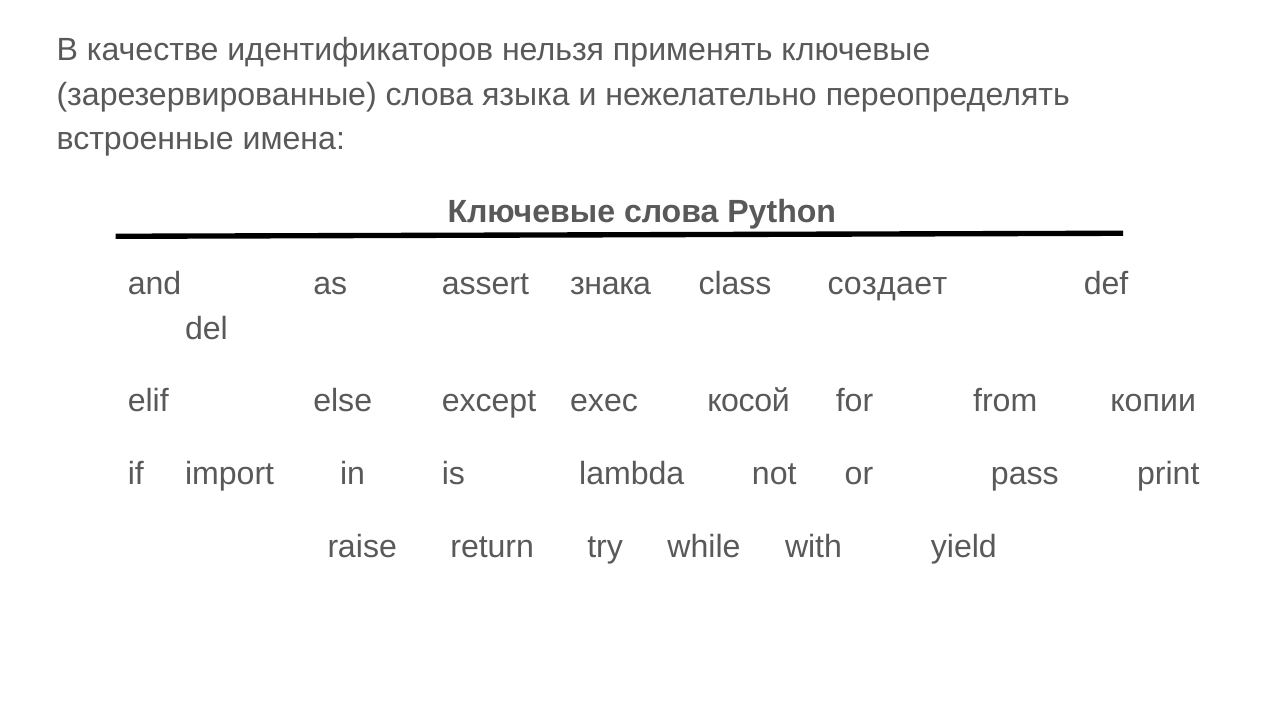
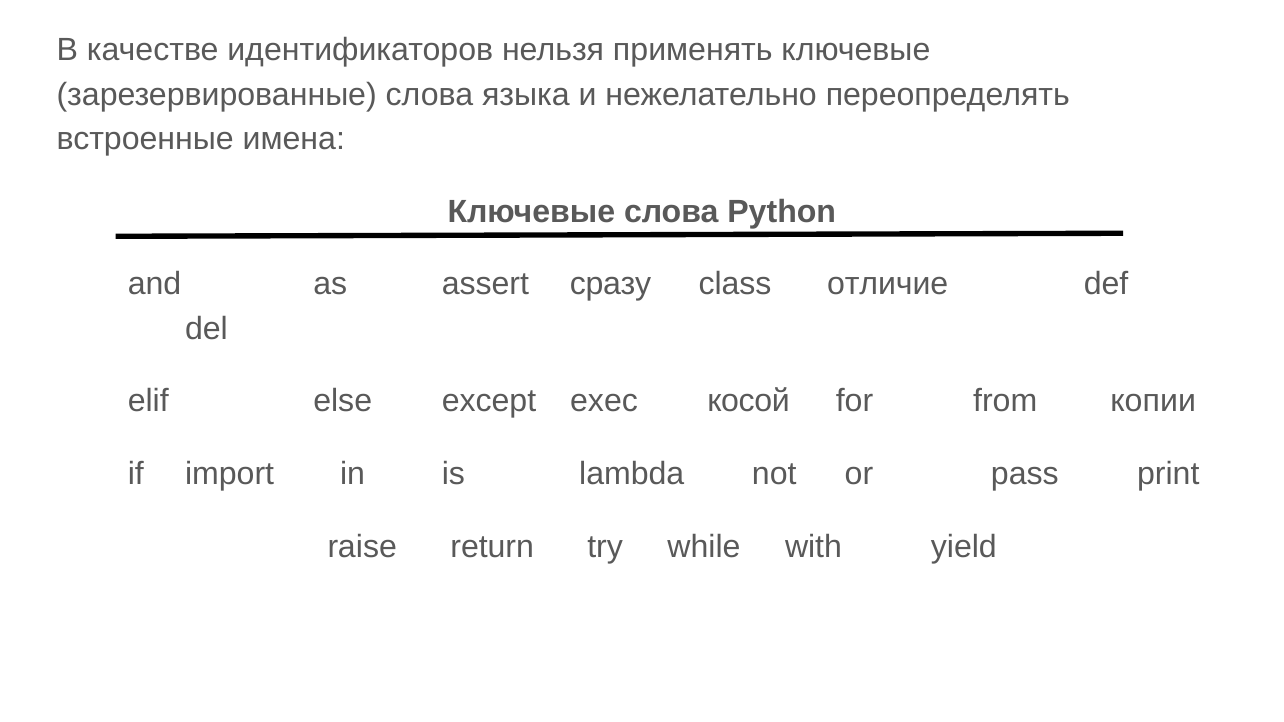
знака: знака -> сразу (610, 284)
создает: создает -> отличие (888, 284)
